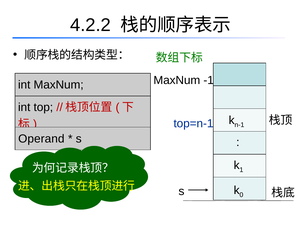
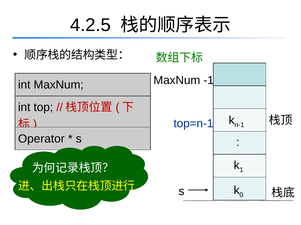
4.2.2: 4.2.2 -> 4.2.5 (90, 25)
Operand: Operand -> Operator (41, 139)
